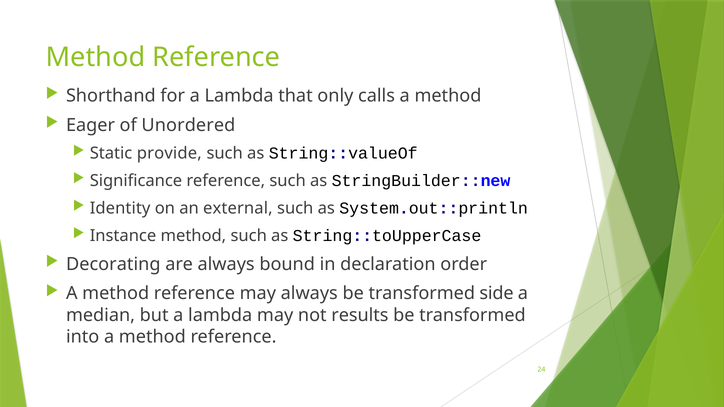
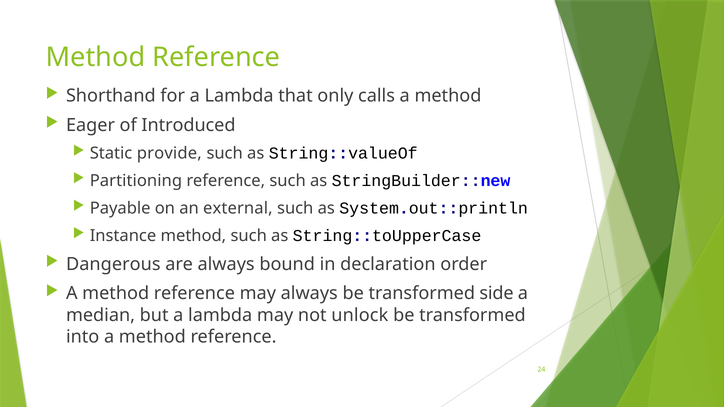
Unordered: Unordered -> Introduced (189, 125)
Significance: Significance -> Partitioning (136, 181)
Identity: Identity -> Payable (120, 208)
Decorating: Decorating -> Dangerous (113, 264)
results: results -> unlock (360, 315)
